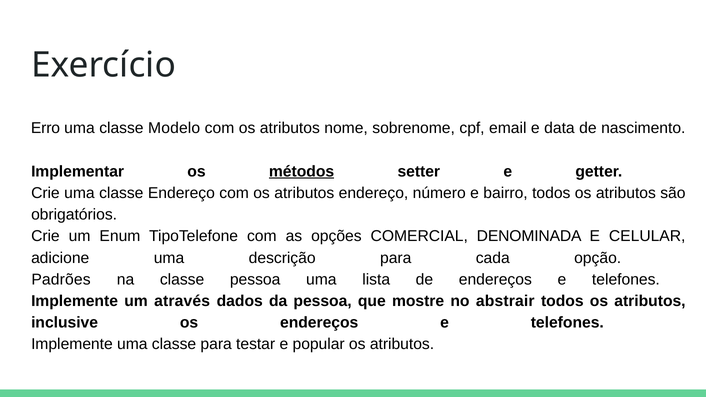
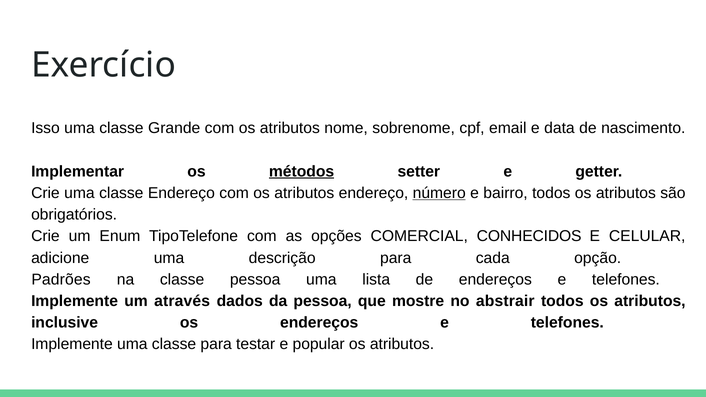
Erro: Erro -> Isso (45, 128)
Modelo: Modelo -> Grande (174, 128)
número underline: none -> present (439, 193)
DENOMINADA: DENOMINADA -> CONHECIDOS (529, 236)
